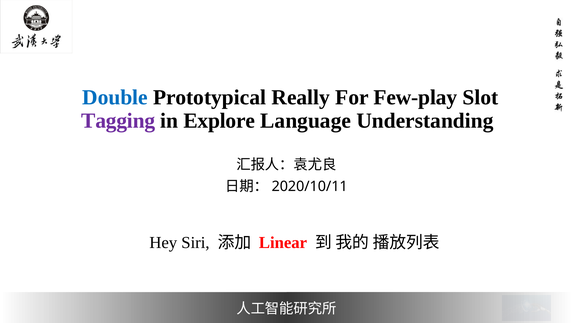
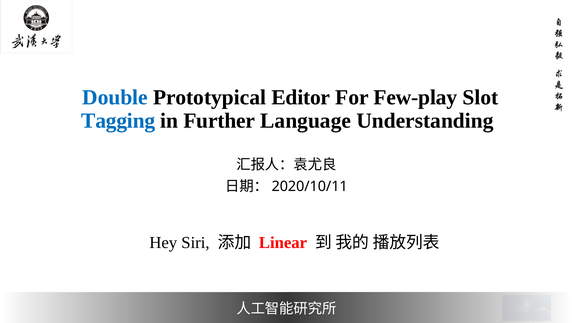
Really: Really -> Editor (301, 97)
Tagging colour: purple -> blue (118, 121)
Explore: Explore -> Further (219, 121)
